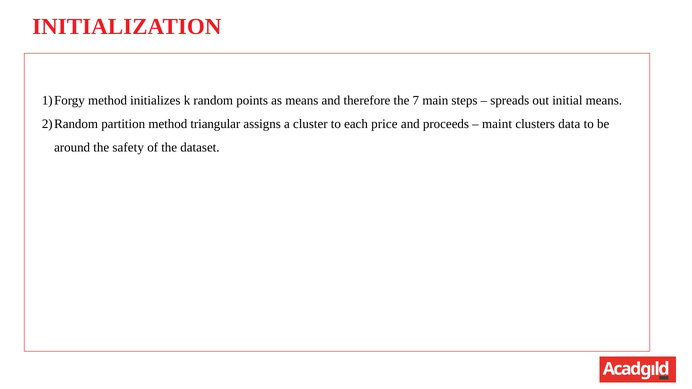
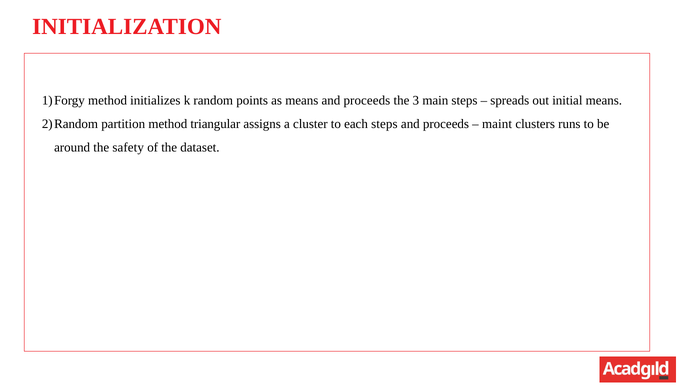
means and therefore: therefore -> proceeds (367, 101)
7: 7 -> 3 (416, 101)
each price: price -> steps (384, 124)
data: data -> runs (569, 124)
